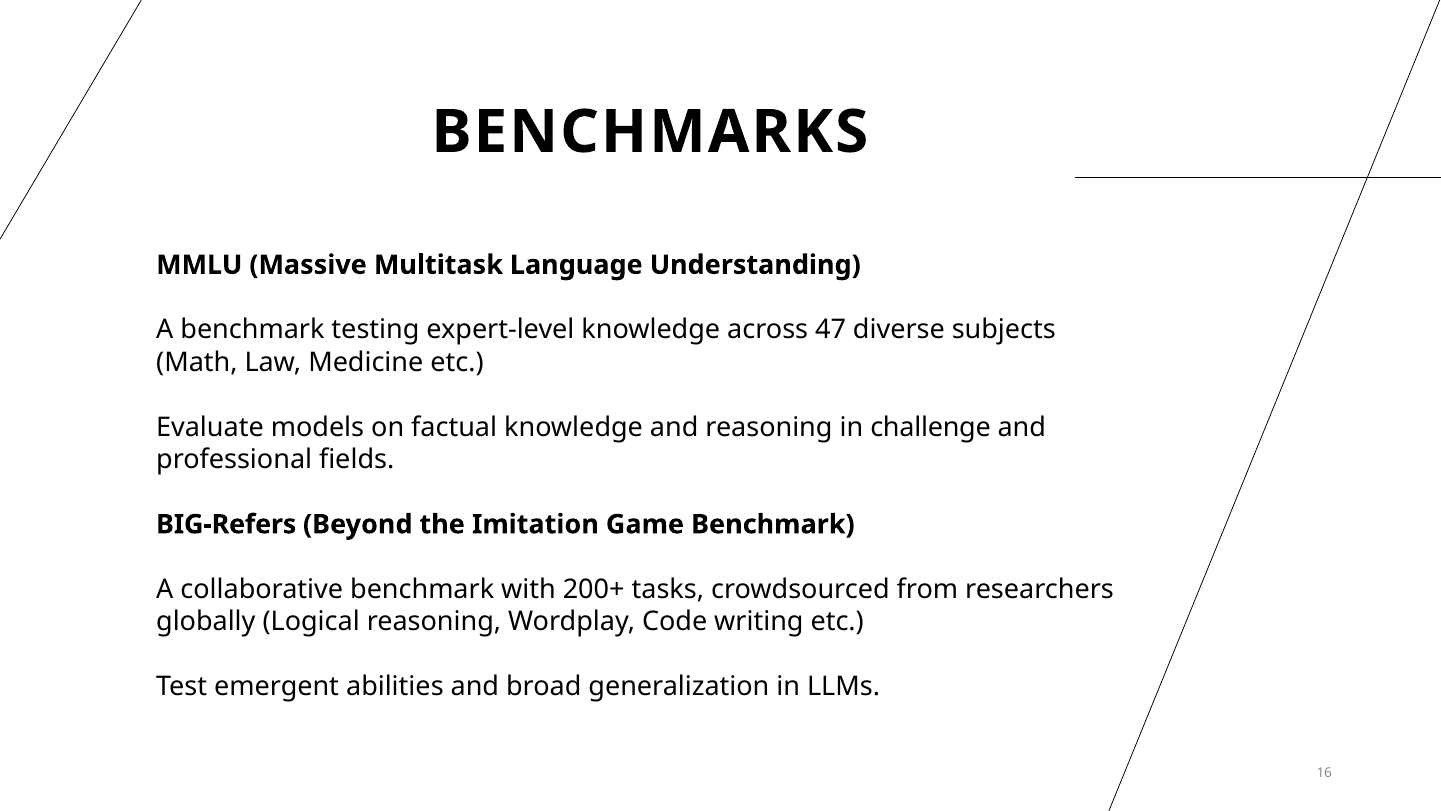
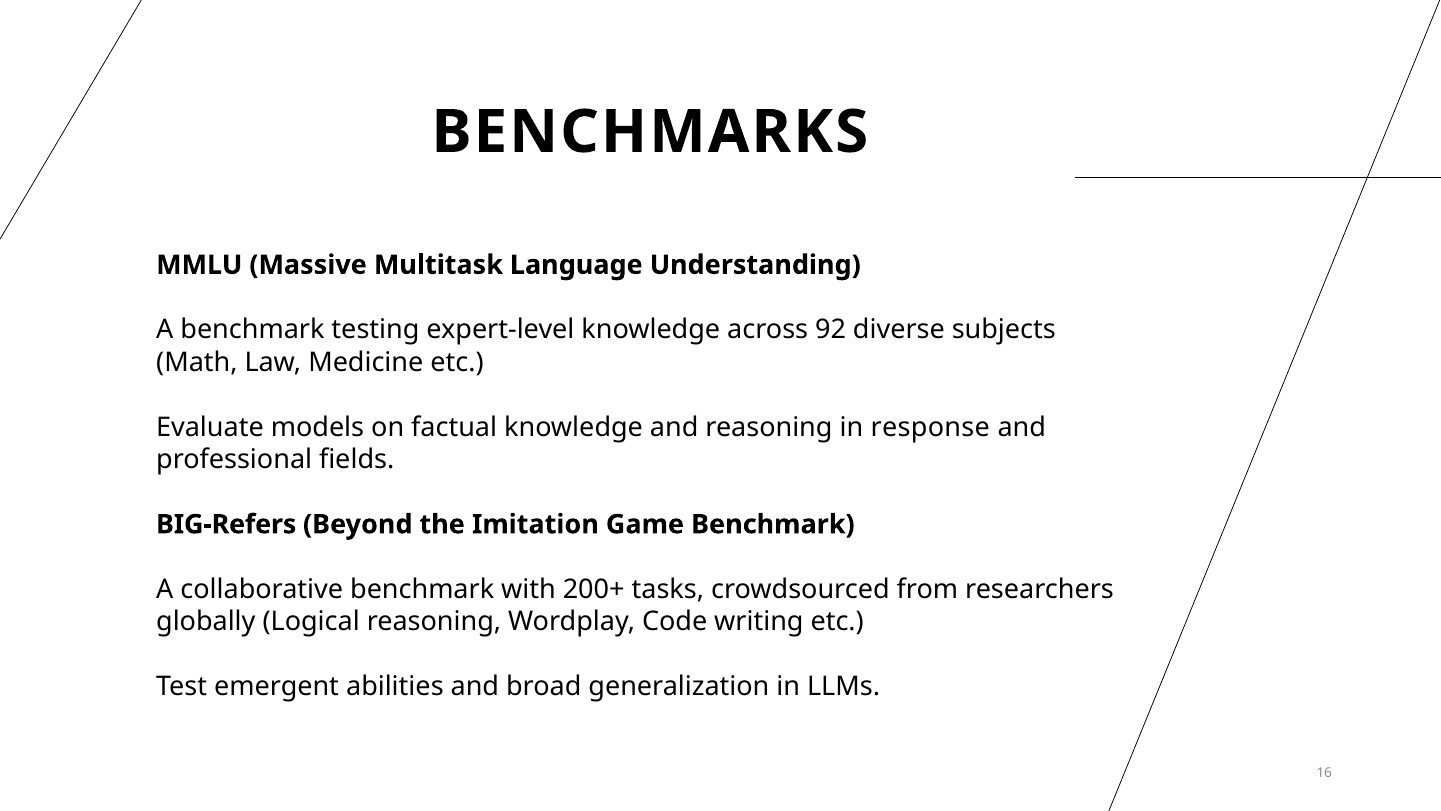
47: 47 -> 92 (831, 330)
challenge: challenge -> response (930, 427)
